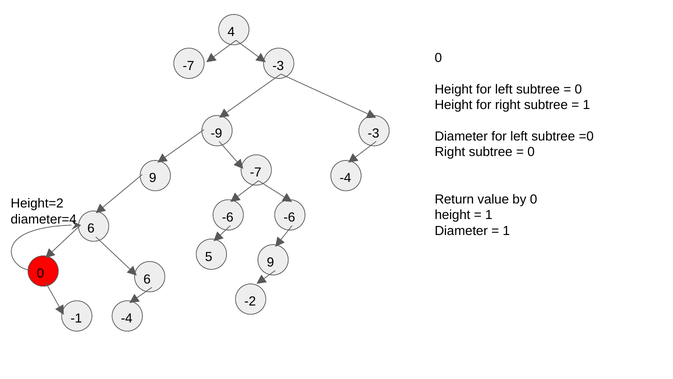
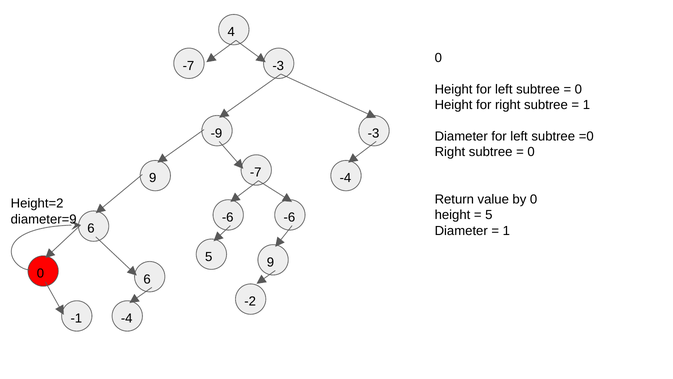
1: 1 -> 5 (489, 215)
diameter=4: diameter=4 -> diameter=9 (44, 219)
